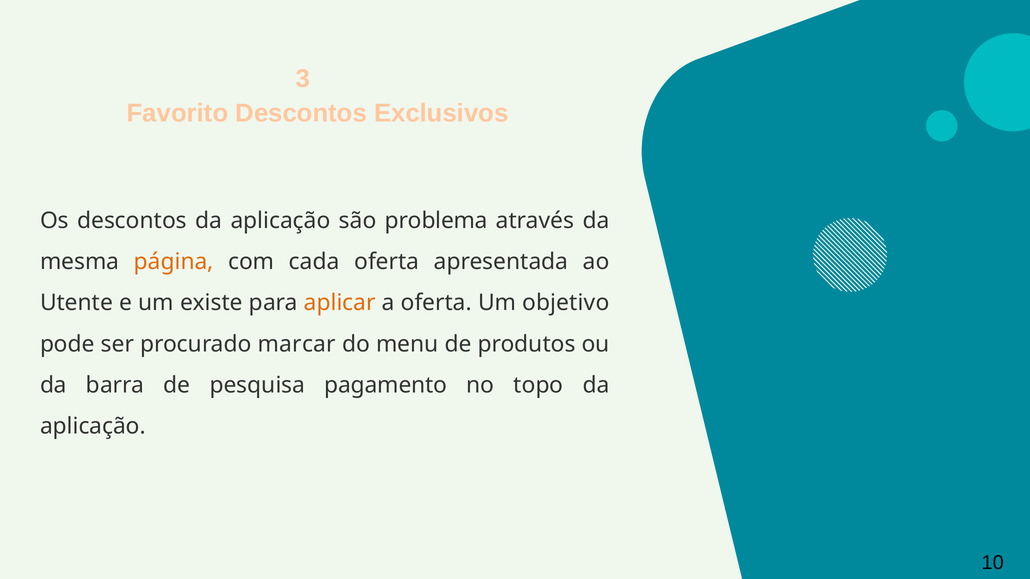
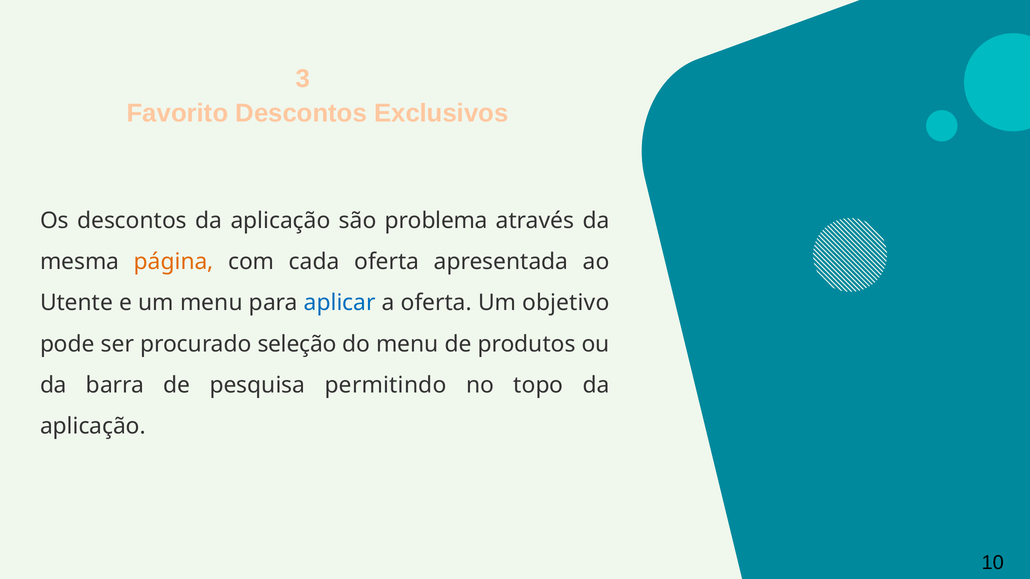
um existe: existe -> menu (211, 303)
aplicar colour: orange -> blue (340, 303)
marcar: marcar -> seleção (297, 344)
pagamento: pagamento -> permitindo (386, 385)
